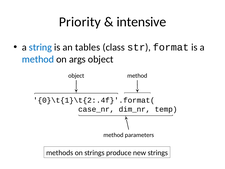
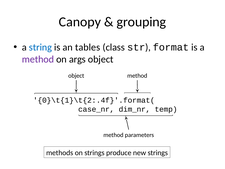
Priority: Priority -> Canopy (80, 22)
intensive: intensive -> grouping (141, 22)
method colour: blue -> purple (38, 59)
